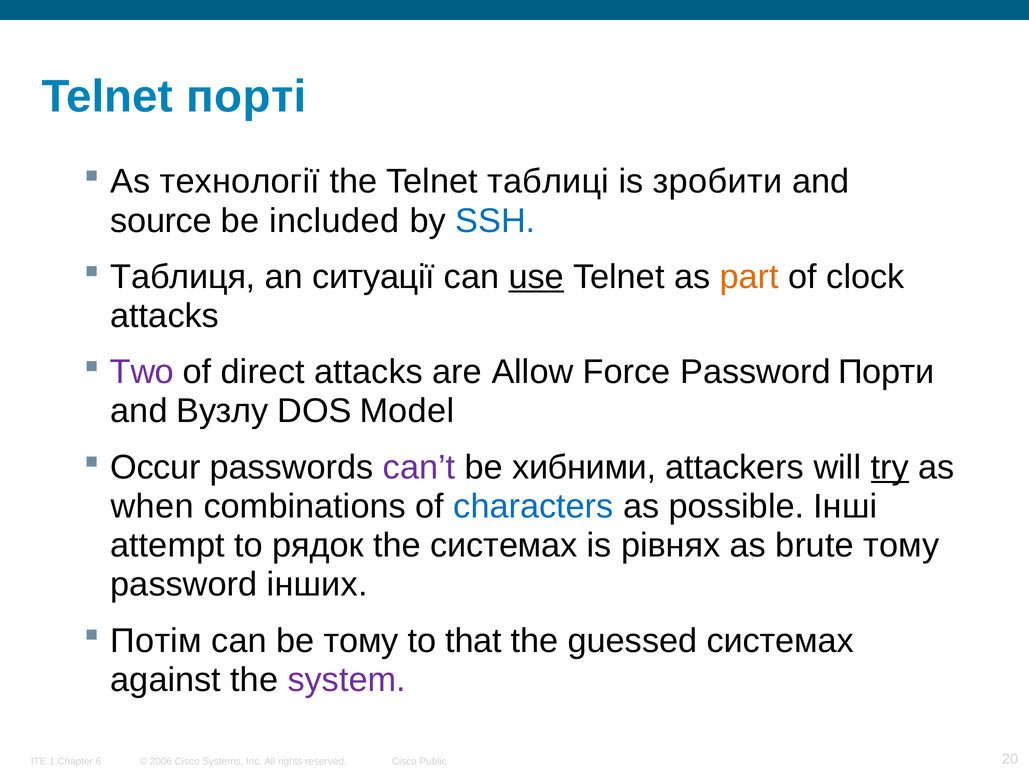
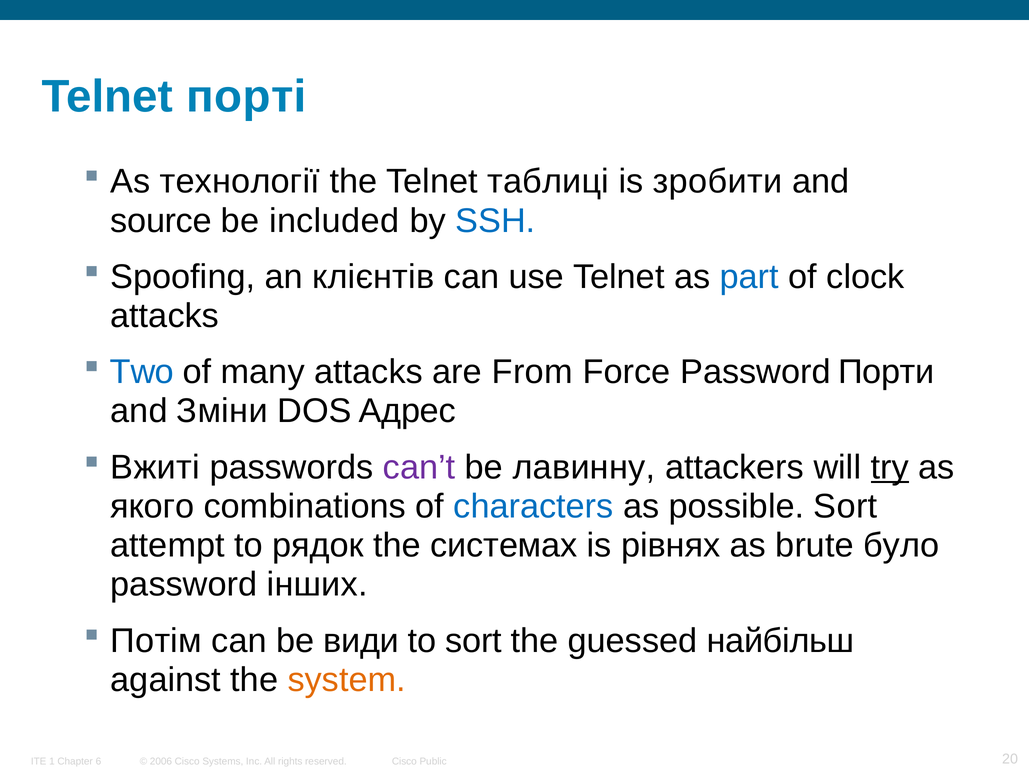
Таблиця: Таблиця -> Spoofing (183, 277)
ситуації: ситуації -> клієнтів (373, 277)
use underline: present -> none (536, 277)
part colour: orange -> blue (749, 277)
Two colour: purple -> blue (142, 372)
direct: direct -> many (263, 372)
Allow: Allow -> From (532, 372)
Вузлу: Вузлу -> Зміни (222, 412)
Model: Model -> Адрес (407, 412)
Occur: Occur -> Вжиті (155, 468)
хибними: хибними -> лавинну (584, 468)
when: when -> якого (152, 507)
possible Інші: Інші -> Sort (845, 507)
brute тому: тому -> було (901, 546)
be тому: тому -> види (361, 641)
to that: that -> sort (474, 641)
guessed системах: системах -> найбільш (780, 641)
system colour: purple -> orange (347, 680)
